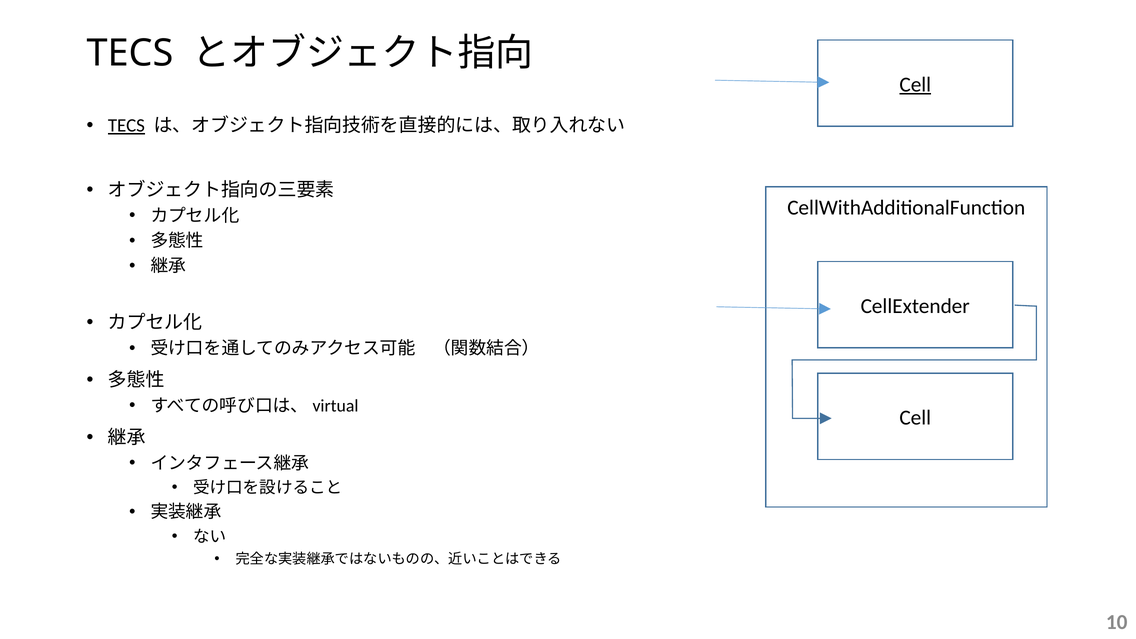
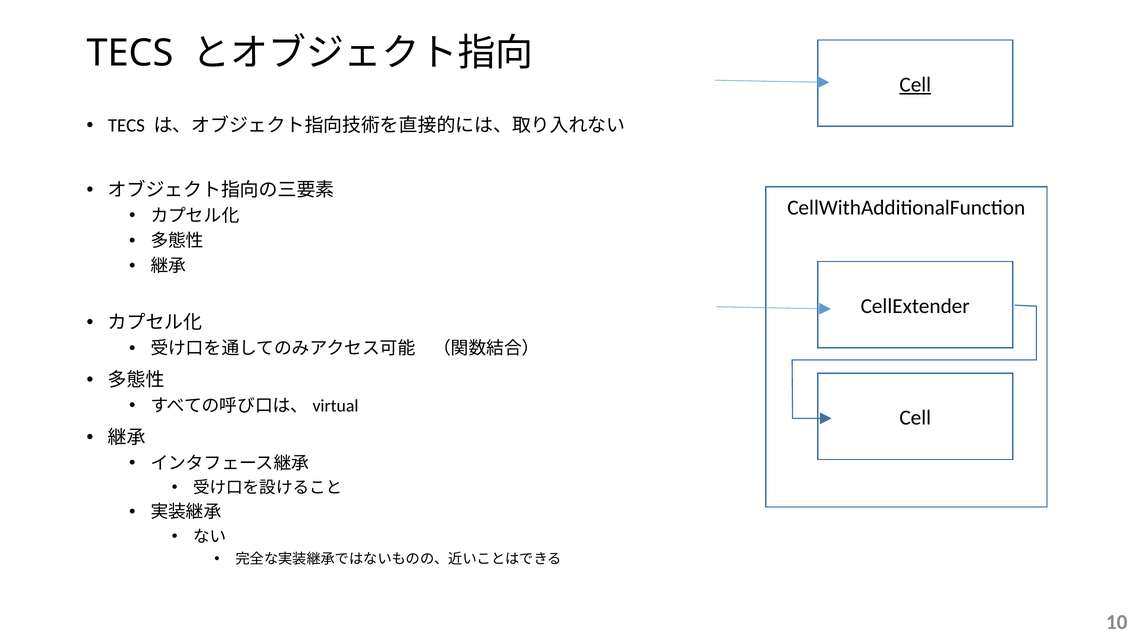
TECS underline: present -> none (126, 126)
